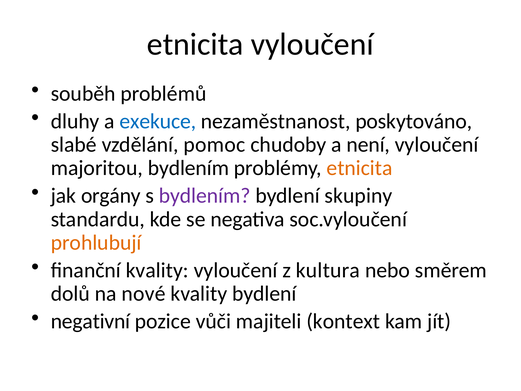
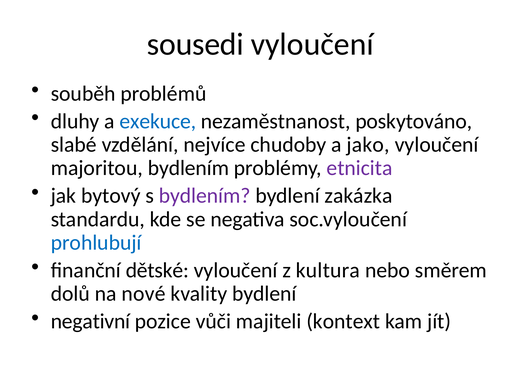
etnicita: etnicita -> sousedi (195, 44)
pomoc: pomoc -> nejvíce (215, 145)
není: není -> jako (368, 145)
etnicita colour: orange -> purple (360, 168)
orgány: orgány -> bytový (111, 196)
skupiny: skupiny -> zakázka (359, 196)
prohlubují colour: orange -> blue (96, 243)
finanční kvality: kvality -> dětské (157, 270)
